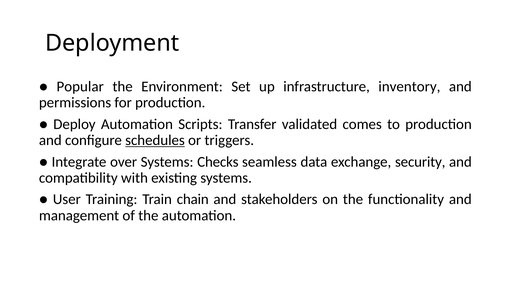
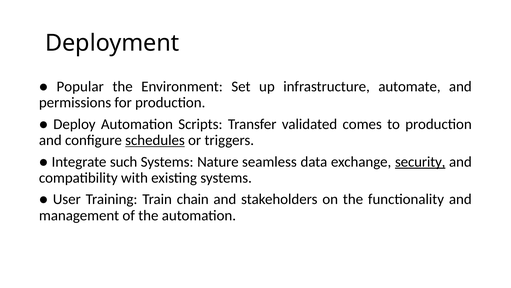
inventory: inventory -> automate (409, 86)
over: over -> such (124, 161)
Checks: Checks -> Nature (218, 161)
security underline: none -> present (420, 161)
